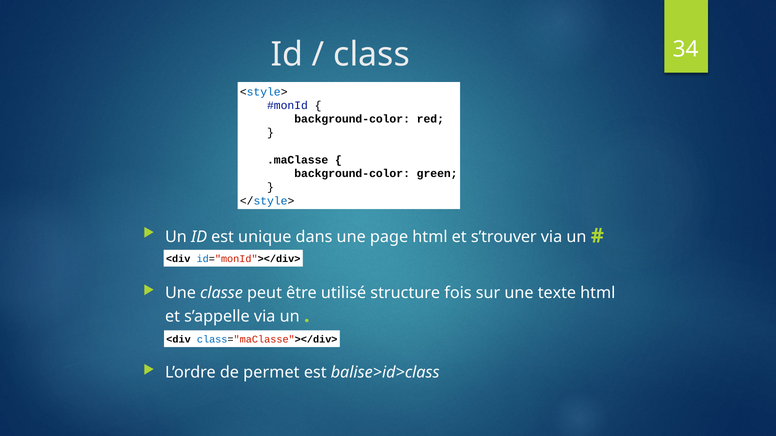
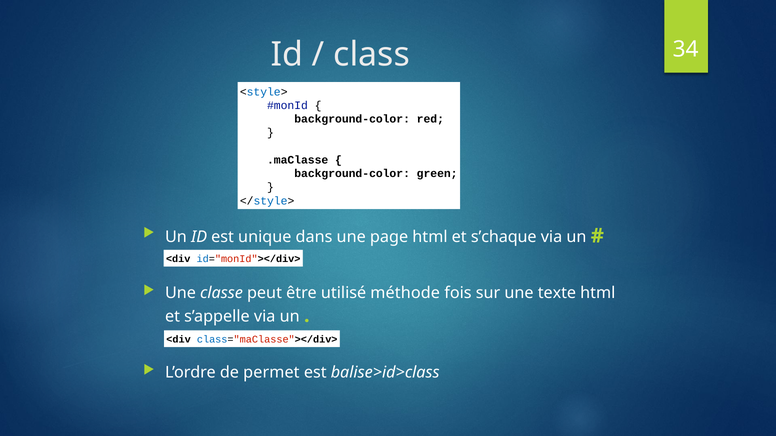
s’trouver: s’trouver -> s’chaque (504, 237)
structure: structure -> méthode (405, 293)
